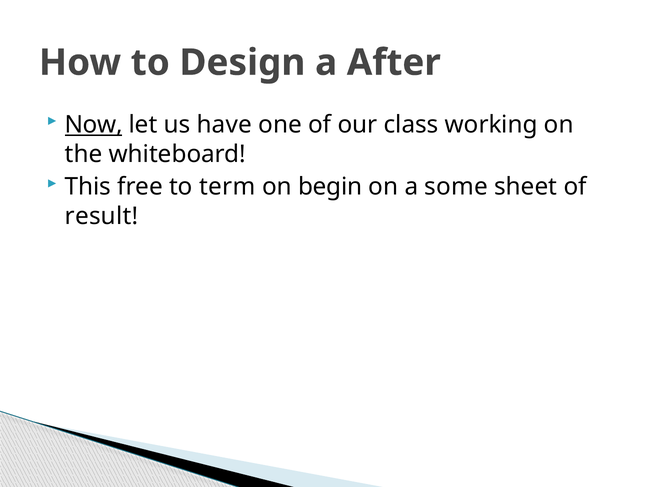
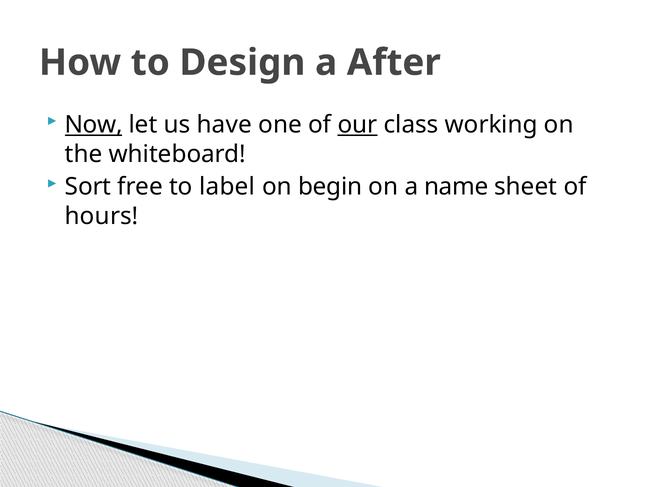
our underline: none -> present (357, 125)
This: This -> Sort (88, 187)
term: term -> label (227, 187)
some: some -> name (456, 187)
result: result -> hours (102, 216)
